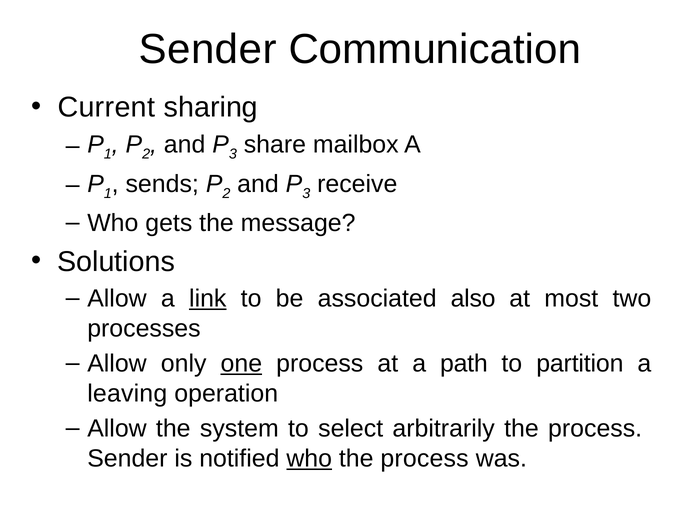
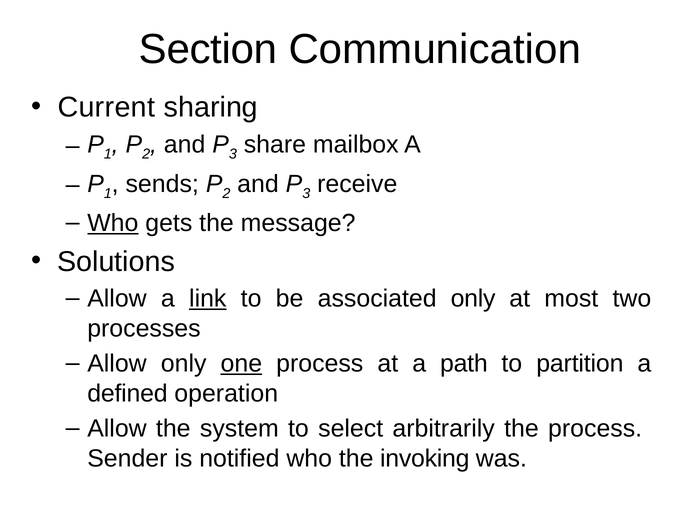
Sender: Sender -> Section (208, 49)
Who underline: none -> present (113, 223)
associated also: also -> only (473, 299)
leaving: leaving -> defined (127, 394)
who underline: present -> none (309, 459)
process: process -> invoking (425, 459)
